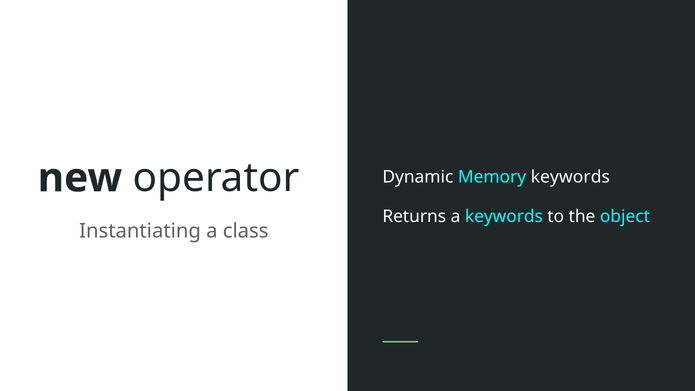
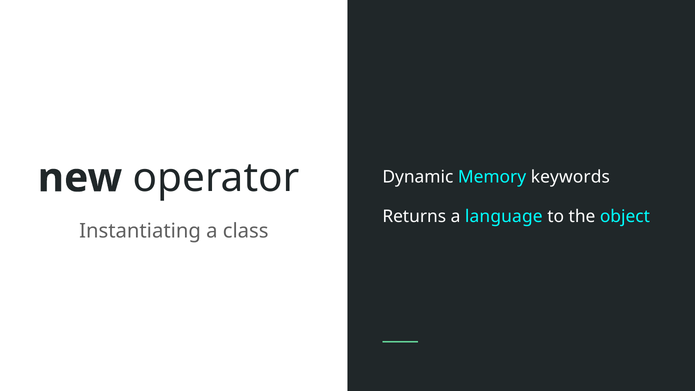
a keywords: keywords -> language (504, 216)
